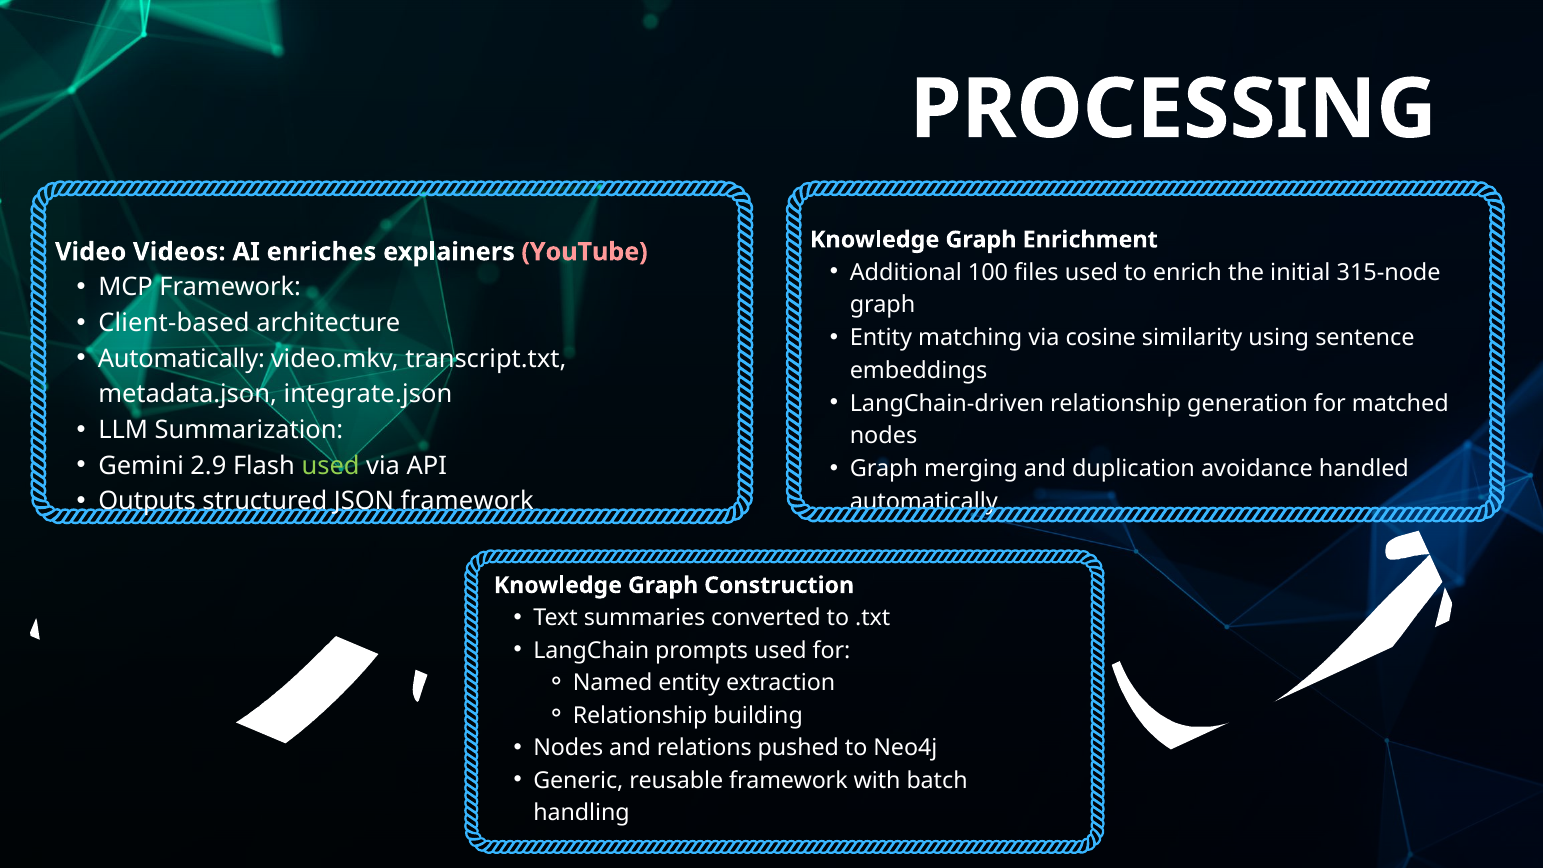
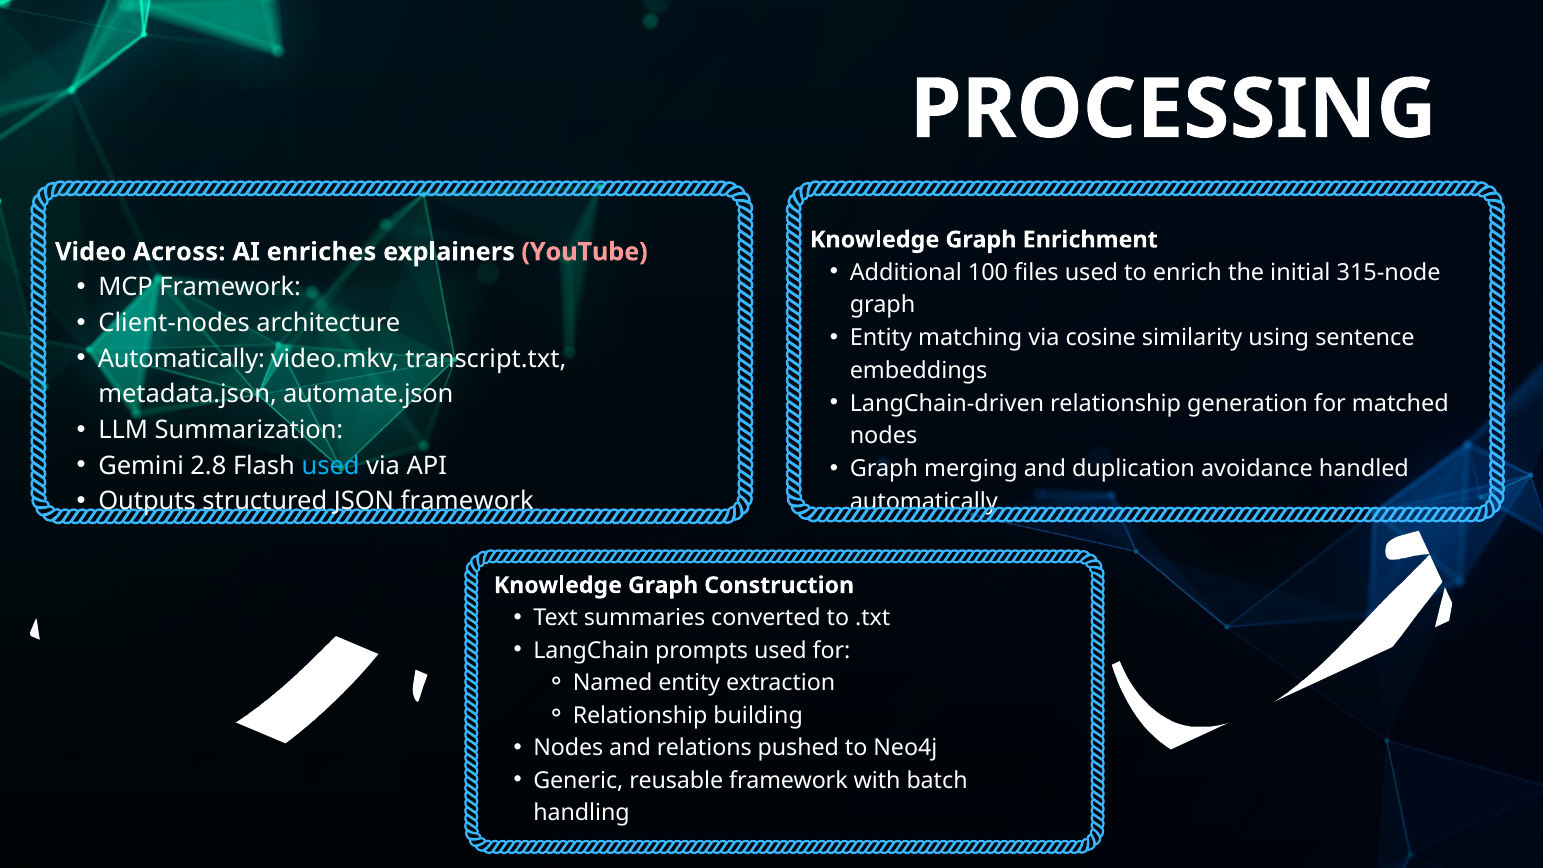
Videos: Videos -> Across (179, 252)
Client-based: Client-based -> Client-nodes (174, 323)
integrate.json: integrate.json -> automate.json (368, 395)
2.9: 2.9 -> 2.8 (208, 466)
used colour: light green -> light blue (331, 466)
